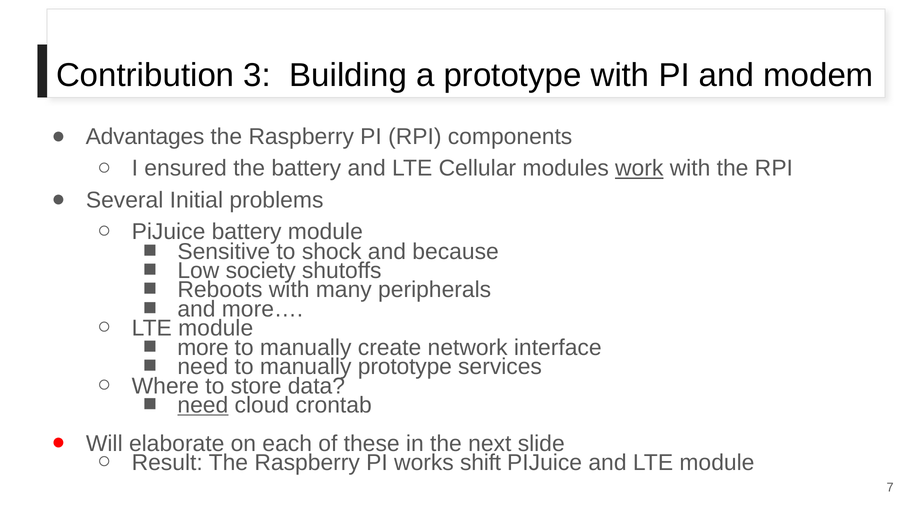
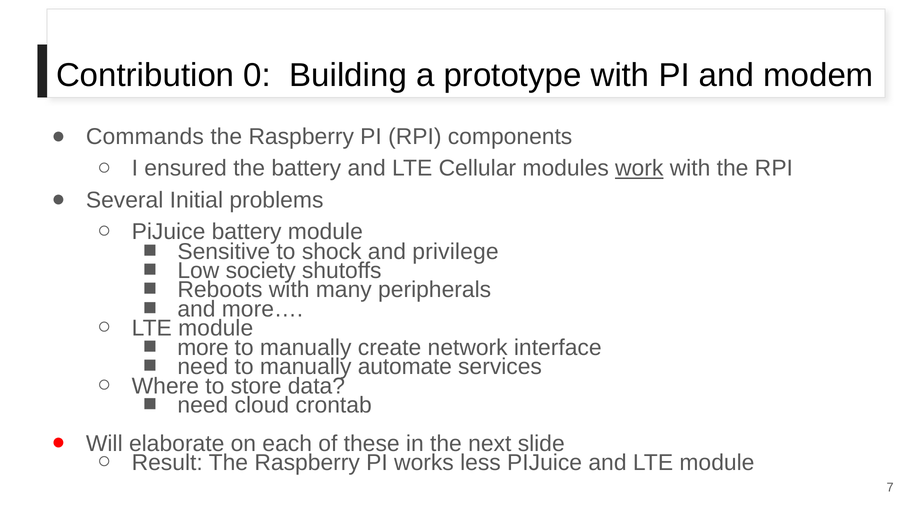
3: 3 -> 0 (257, 75)
Advantages: Advantages -> Commands (145, 137)
because: because -> privilege (455, 251)
manually prototype: prototype -> automate (405, 367)
need underline: present -> none (203, 405)
shift: shift -> less (480, 463)
